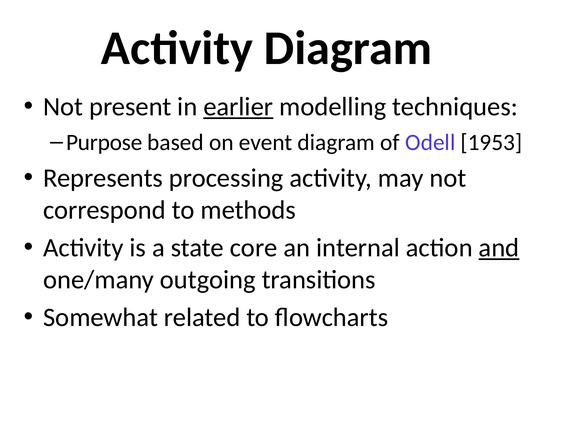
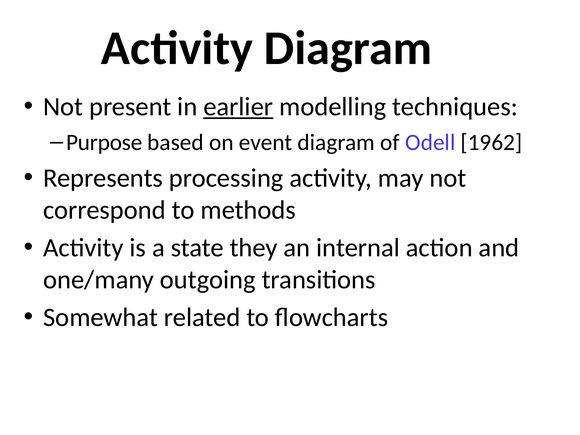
1953: 1953 -> 1962 (491, 142)
core: core -> they (254, 248)
and underline: present -> none (499, 248)
